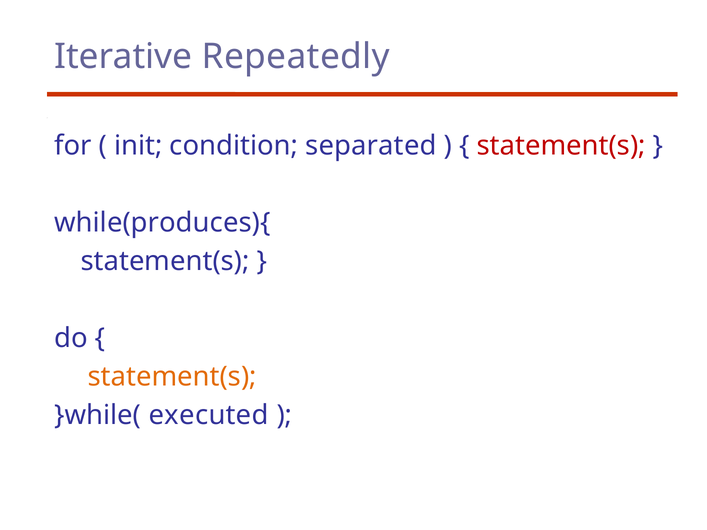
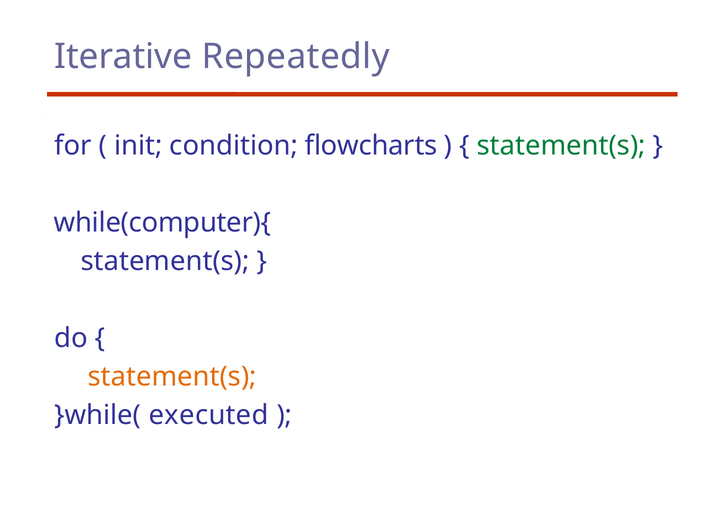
separated: separated -> flowcharts (371, 146)
statement(s colour: red -> green (561, 146)
while(produces){: while(produces){ -> while(computer){ (163, 223)
